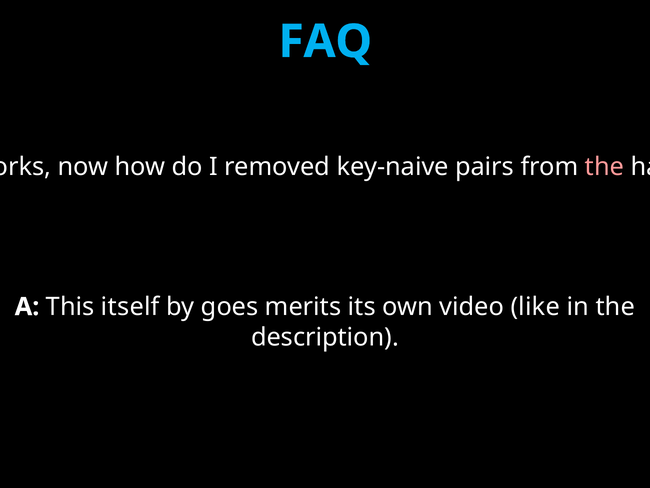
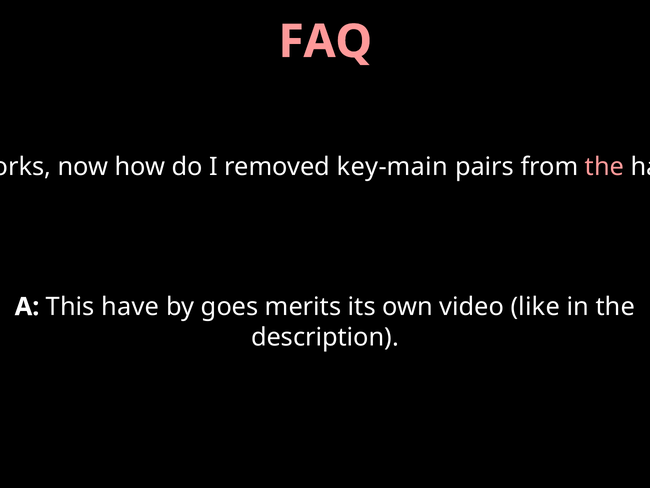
FAQ colour: light blue -> pink (325, 42)
key-naive: key-naive -> key-main (392, 167)
itself: itself -> have (130, 306)
